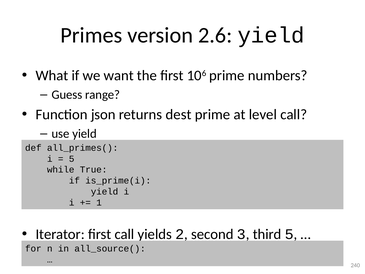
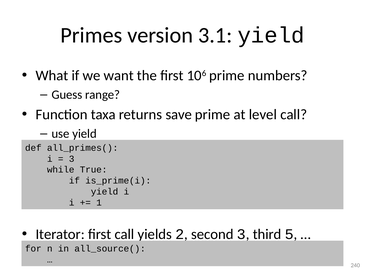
2.6: 2.6 -> 3.1 (215, 35)
json: json -> taxa (103, 114)
dest: dest -> save (179, 114)
5: 5 -> 3 (72, 159)
